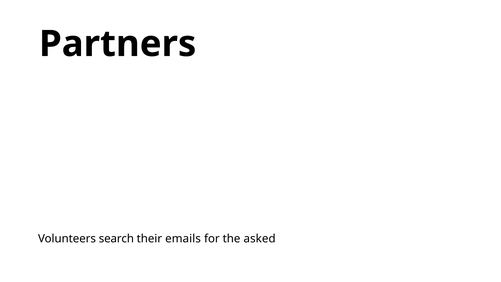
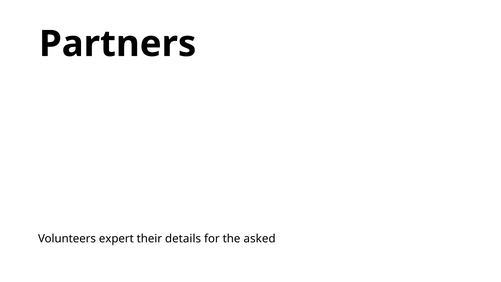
search: search -> expert (116, 239)
emails: emails -> details (183, 239)
